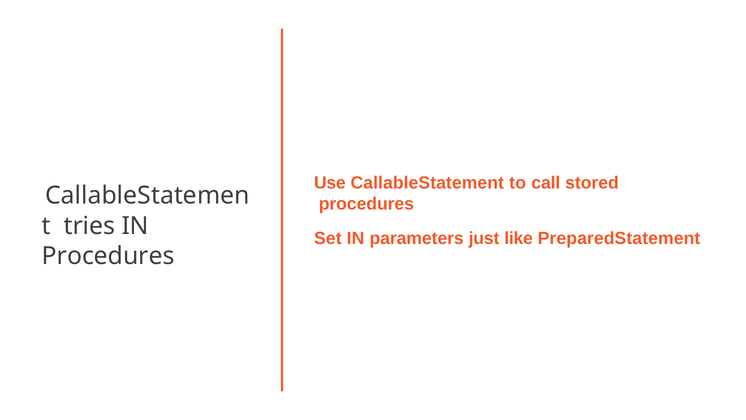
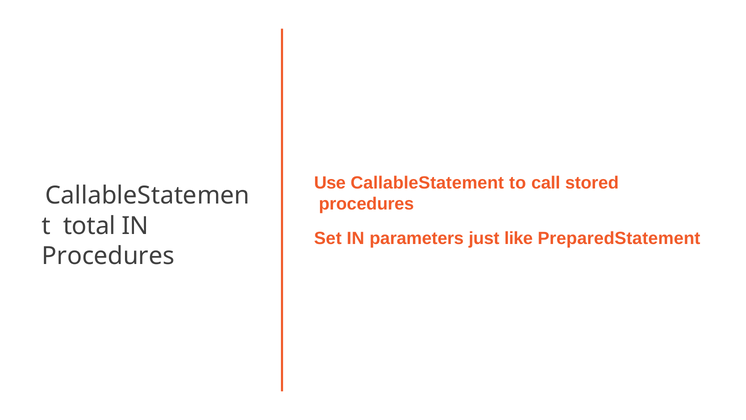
tries: tries -> total (89, 226)
